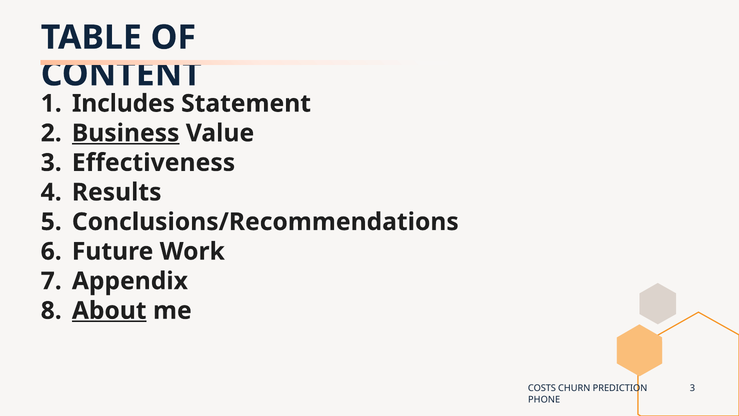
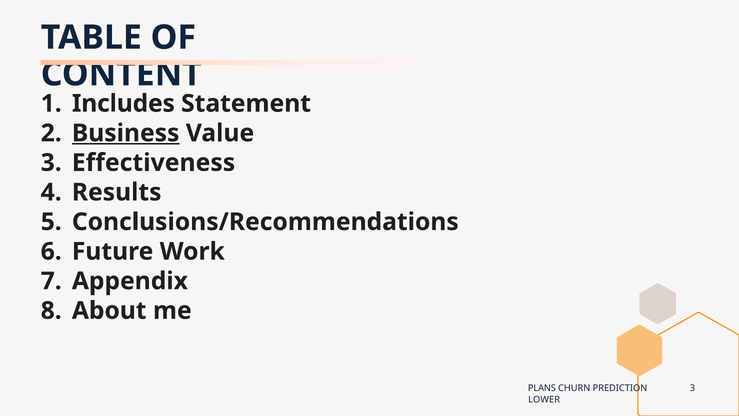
About underline: present -> none (109, 310)
COSTS: COSTS -> PLANS (542, 388)
PHONE: PHONE -> LOWER (544, 399)
